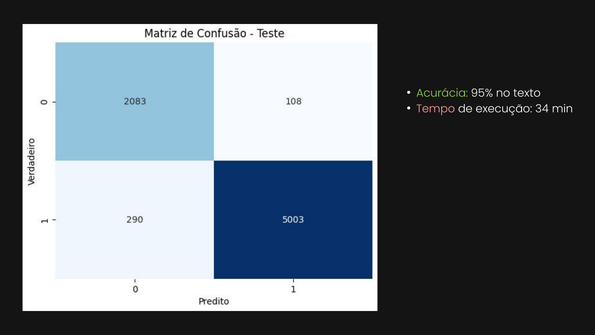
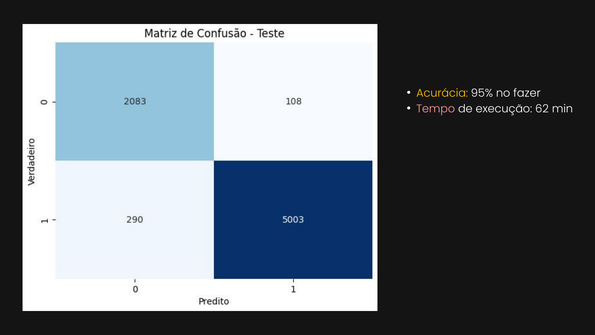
Acurácia colour: light green -> yellow (442, 93)
texto: texto -> fazer (527, 93)
34: 34 -> 62 (542, 109)
